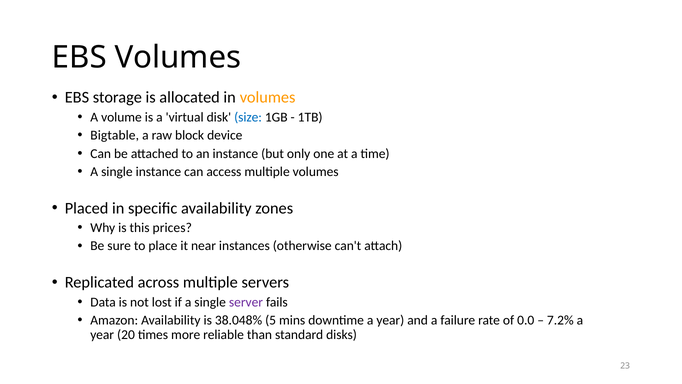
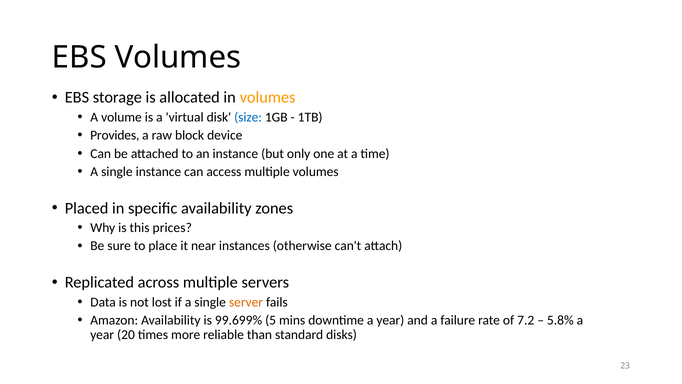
Bigtable: Bigtable -> Provides (115, 135)
server colour: purple -> orange (246, 302)
38.048%: 38.048% -> 99.699% (239, 320)
0.0: 0.0 -> 7.2 (526, 320)
7.2%: 7.2% -> 5.8% (560, 320)
